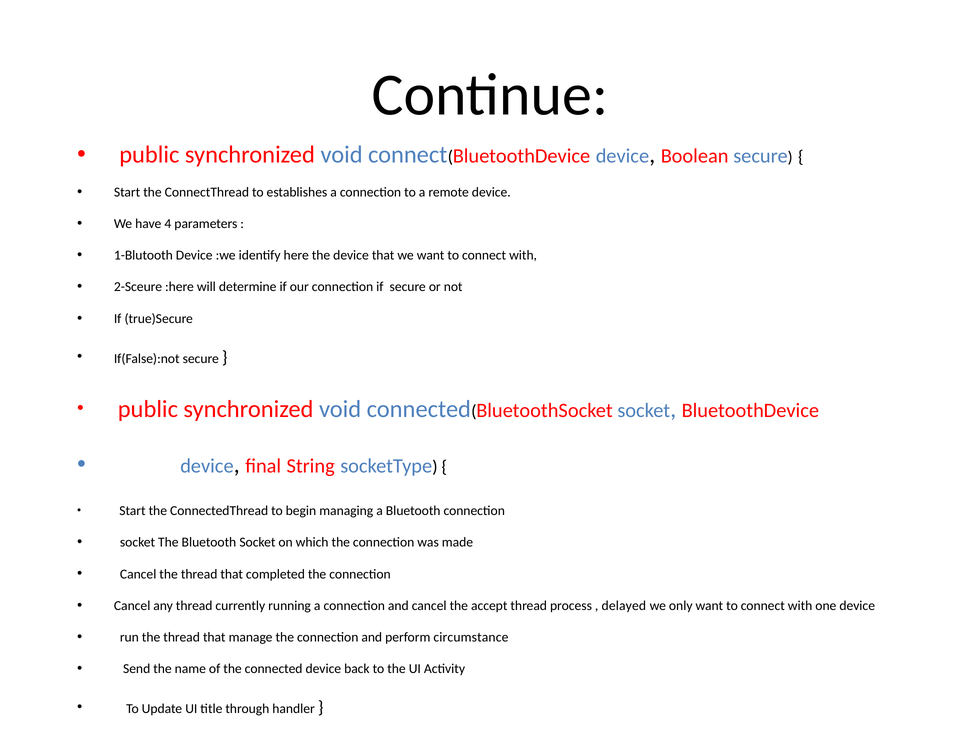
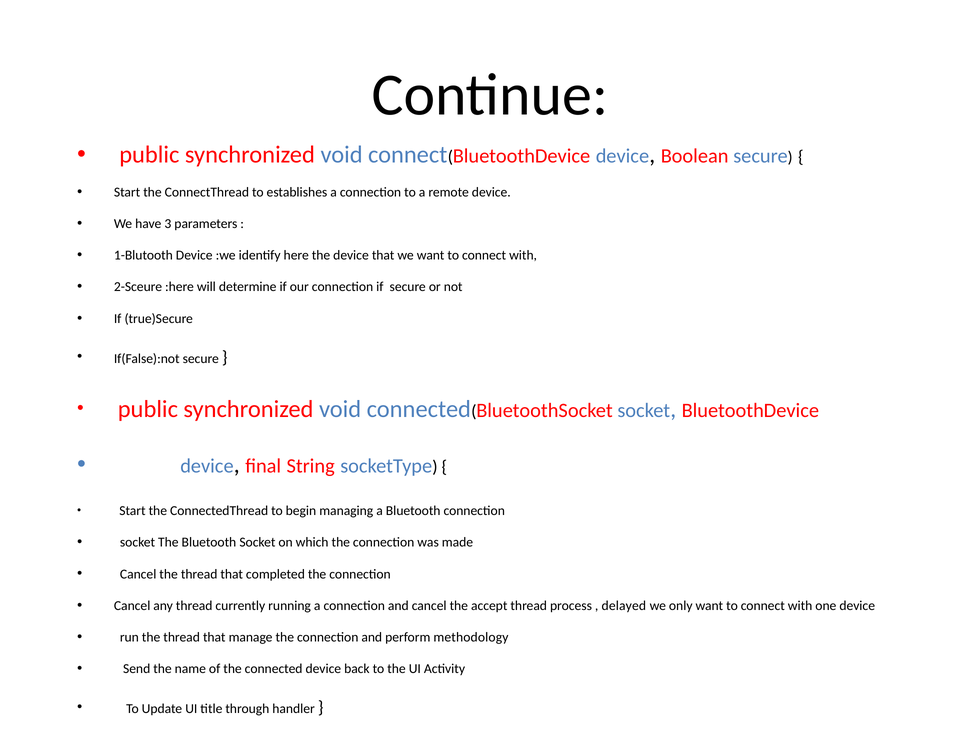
4: 4 -> 3 (168, 224)
circumstance: circumstance -> methodology (471, 637)
